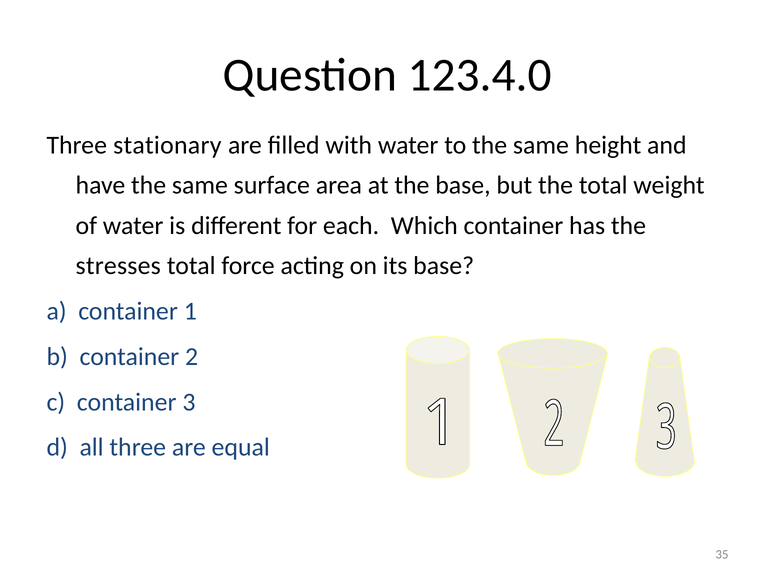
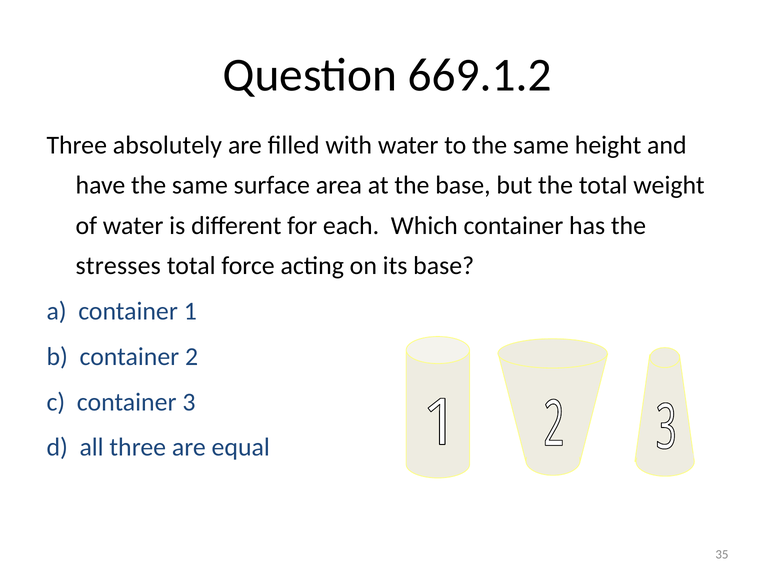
123.4.0: 123.4.0 -> 669.1.2 (480, 75)
stationary: stationary -> absolutely (167, 145)
